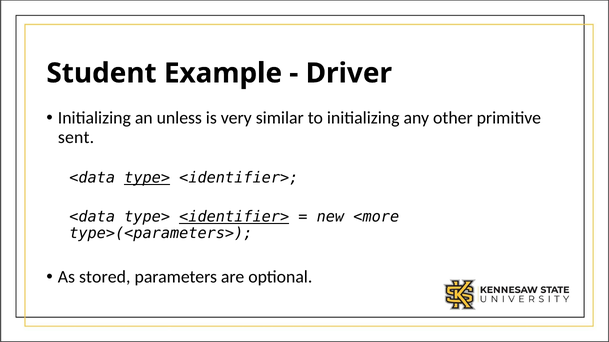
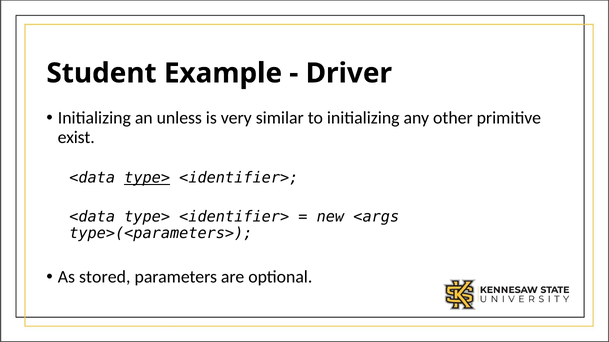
sent: sent -> exist (76, 137)
<identifier> underline: present -> none (234, 217)
<more: <more -> <args (376, 217)
